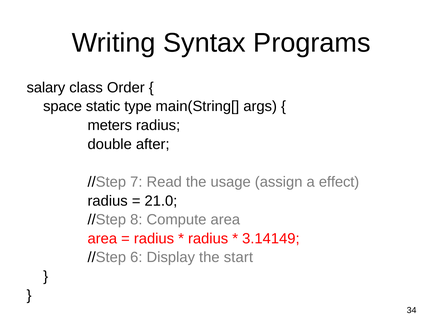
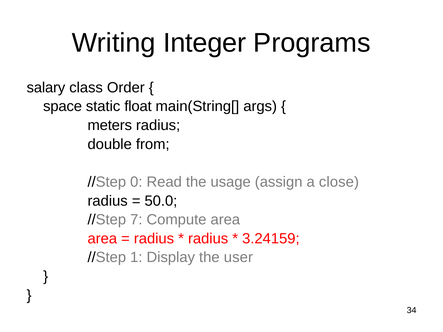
Syntax: Syntax -> Integer (205, 43)
type: type -> float (138, 107)
after: after -> from (153, 144)
7: 7 -> 0 (136, 182)
effect: effect -> close (339, 182)
21.0: 21.0 -> 50.0 (161, 201)
8: 8 -> 7 (136, 220)
3.14149: 3.14149 -> 3.24159 (271, 239)
6: 6 -> 1 (136, 258)
start: start -> user (238, 258)
